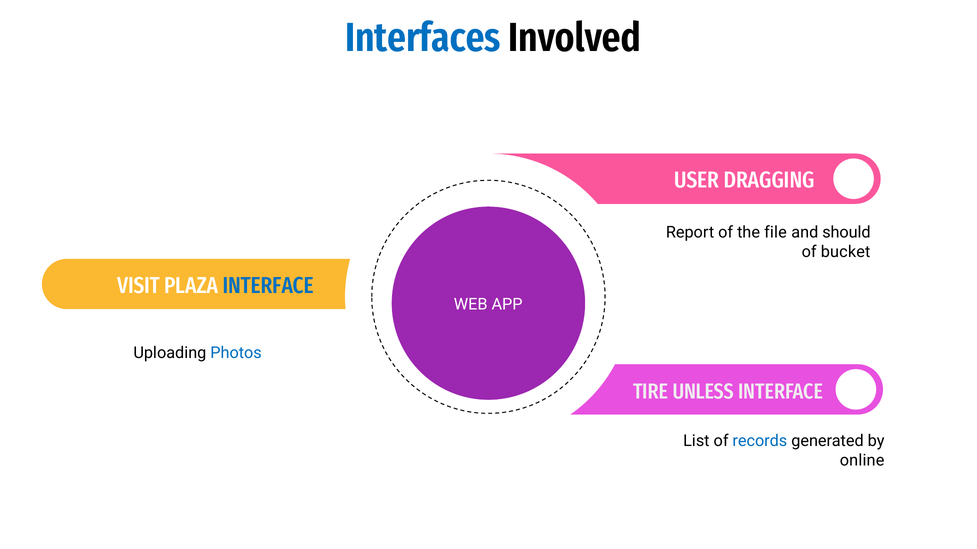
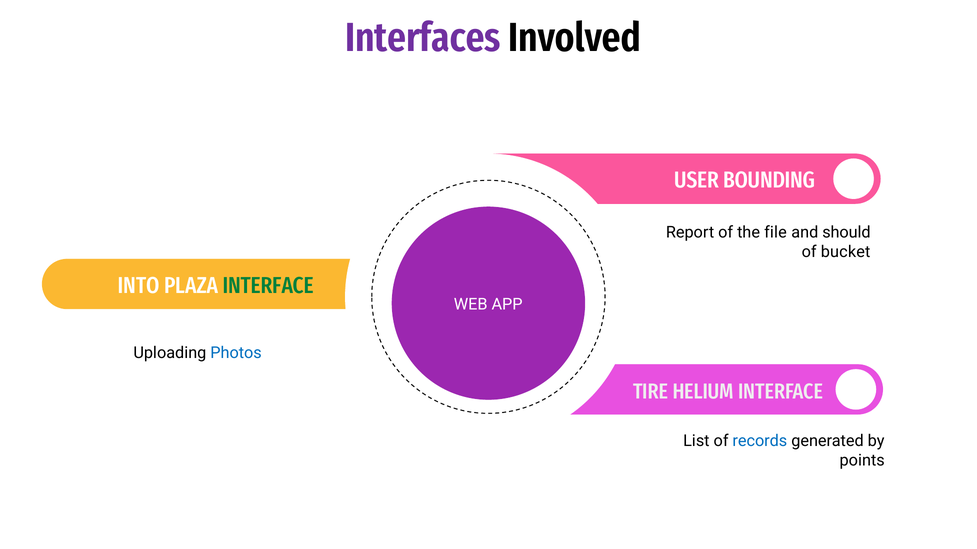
Interfaces colour: blue -> purple (423, 38)
DRAGGING: DRAGGING -> BOUNDING (769, 181)
VISIT: VISIT -> INTO (139, 286)
INTERFACE colour: blue -> green (268, 286)
UNLESS: UNLESS -> HELIUM (703, 392)
online: online -> points (862, 461)
